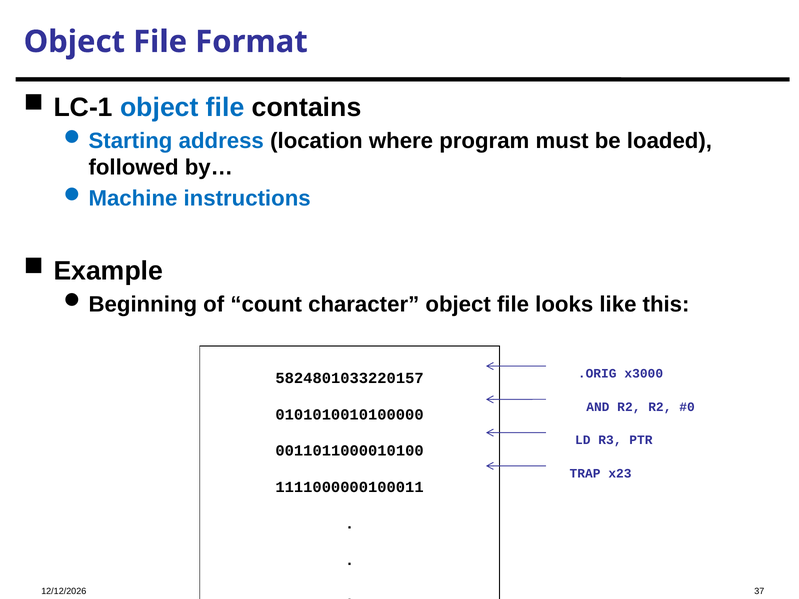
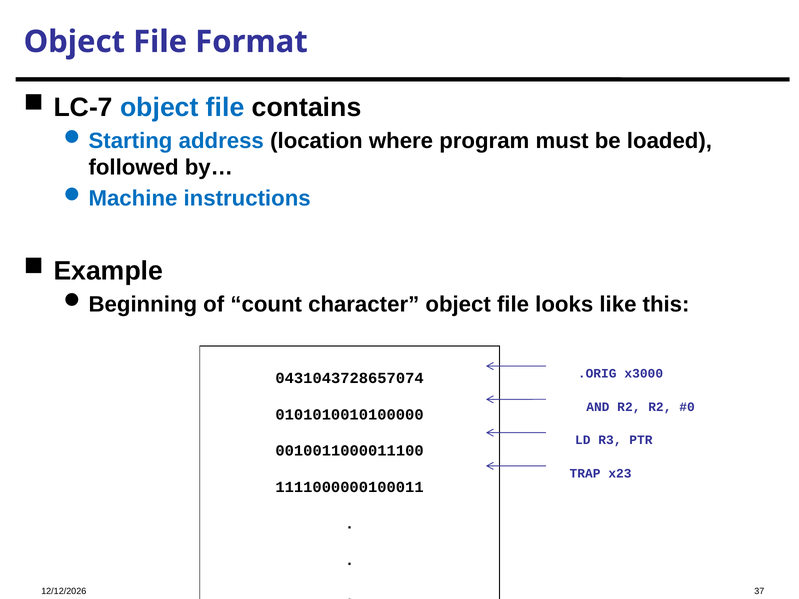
LC-1: LC-1 -> LC-7 (83, 108)
5824801033220157: 5824801033220157 -> 0431043728657074 (350, 378)
0011011000010100: 0011011000010100 -> 0010011000011100 (350, 451)
